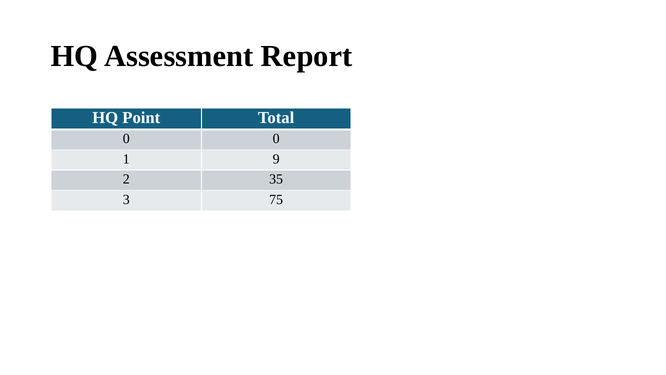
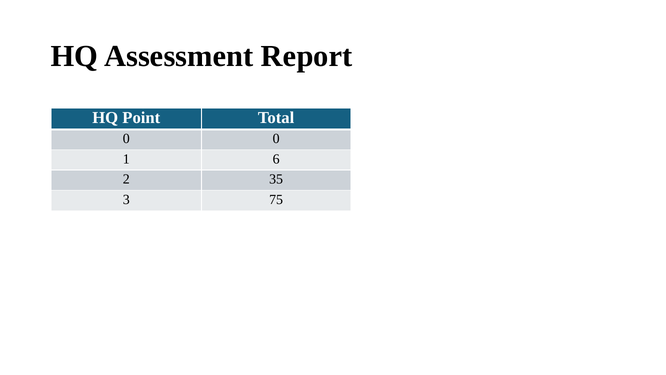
9: 9 -> 6 (276, 159)
